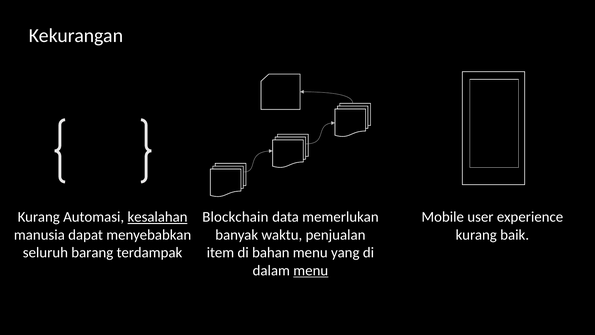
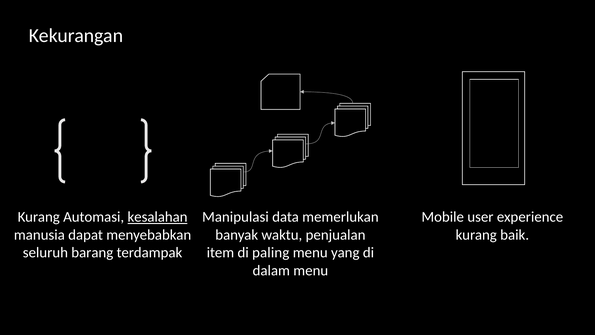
Blockchain: Blockchain -> Manipulasi (235, 217)
bahan: bahan -> paling (271, 252)
menu underline: present -> none (311, 270)
